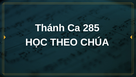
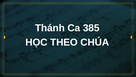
285: 285 -> 385 (91, 28)
